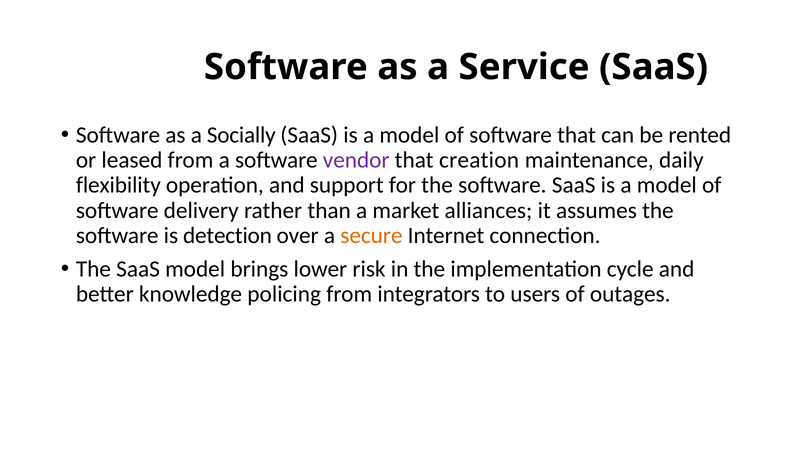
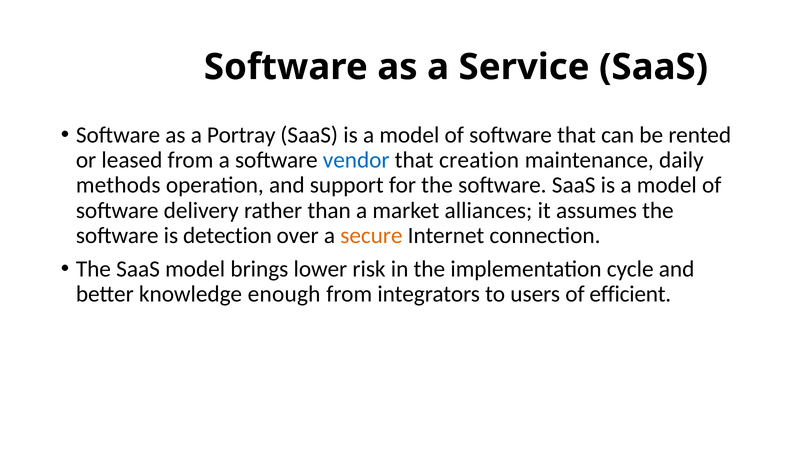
Socially: Socially -> Portray (241, 135)
vendor colour: purple -> blue (356, 160)
flexibility: flexibility -> methods (118, 185)
policing: policing -> enough (284, 294)
outages: outages -> efficient (630, 294)
